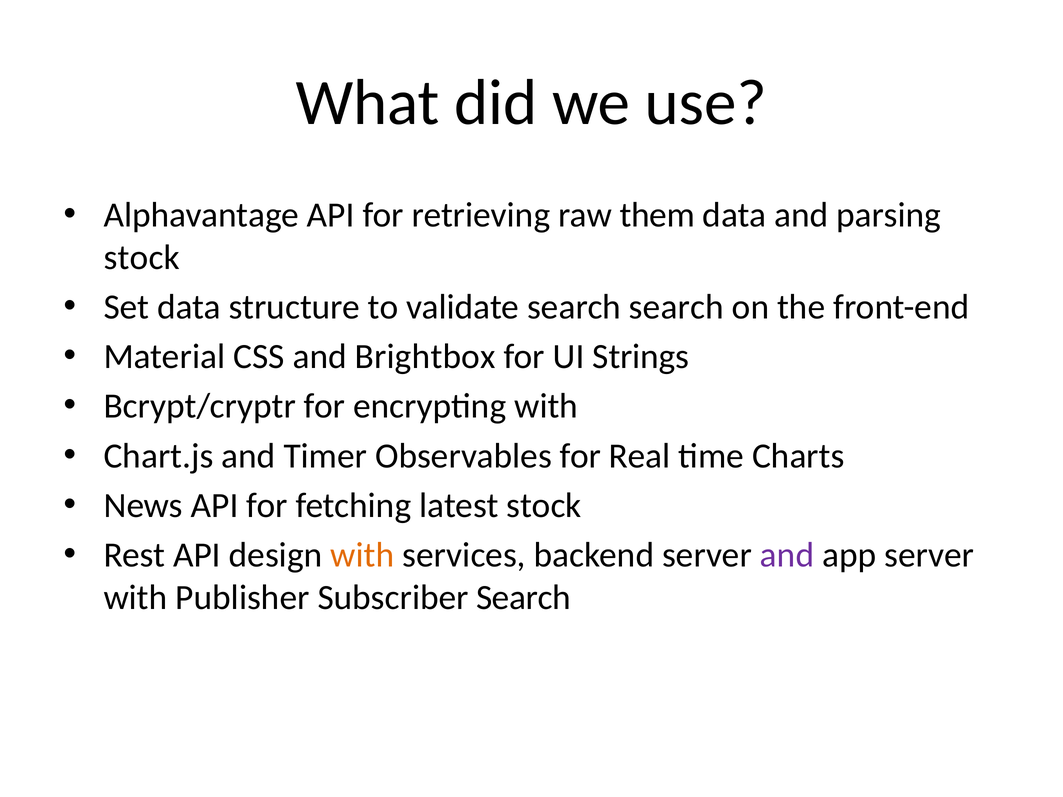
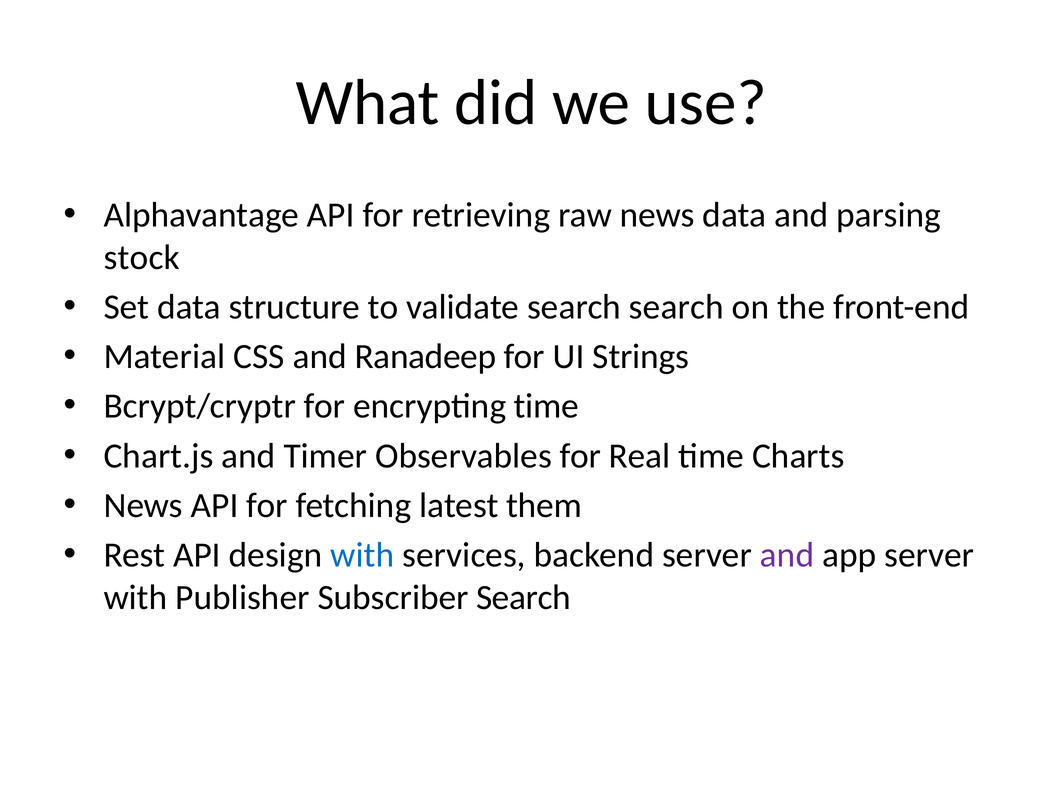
raw them: them -> news (657, 215)
Brightbox: Brightbox -> Ranadeep (425, 357)
encrypting with: with -> time (546, 406)
latest stock: stock -> them (544, 506)
with colour: orange -> blue (362, 555)
